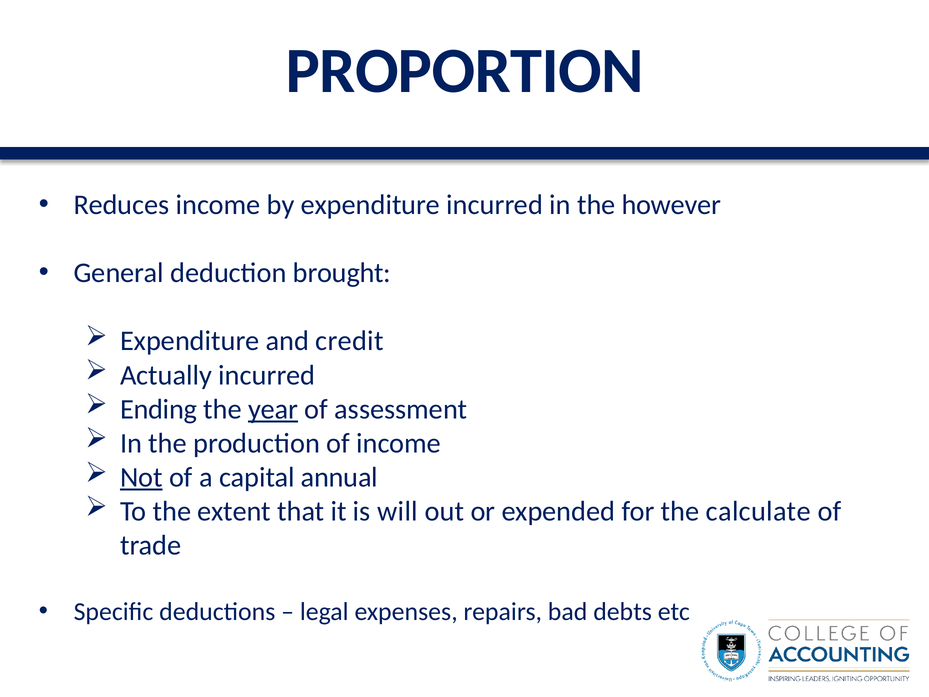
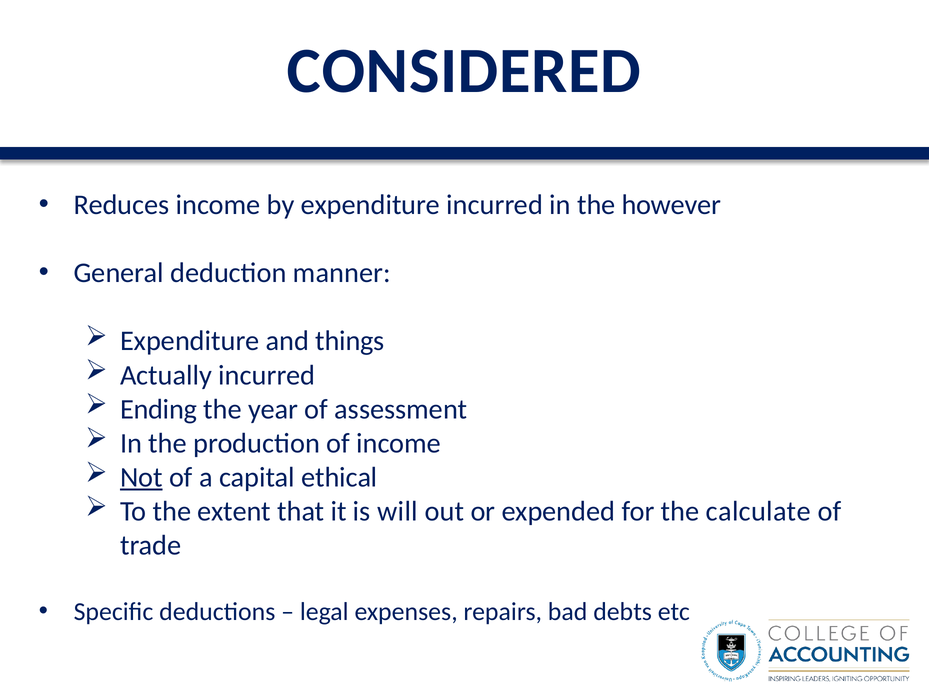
PROPORTION: PROPORTION -> CONSIDERED (464, 71)
brought: brought -> manner (342, 273)
credit: credit -> things (350, 341)
year underline: present -> none (273, 409)
annual: annual -> ethical (339, 477)
